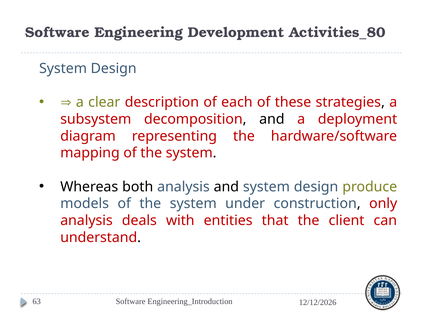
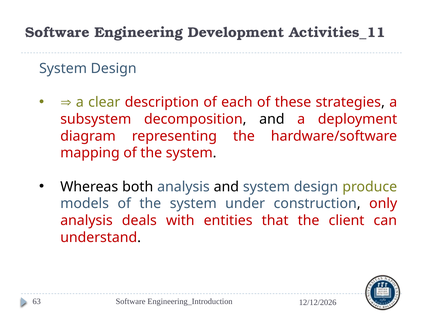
Activities_80: Activities_80 -> Activities_11 (337, 32)
